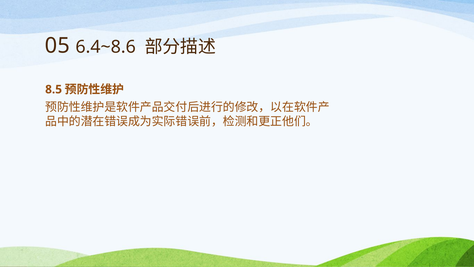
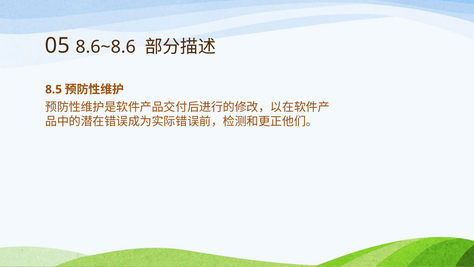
6.4~8.6: 6.4~8.6 -> 8.6~8.6 (106, 47)
